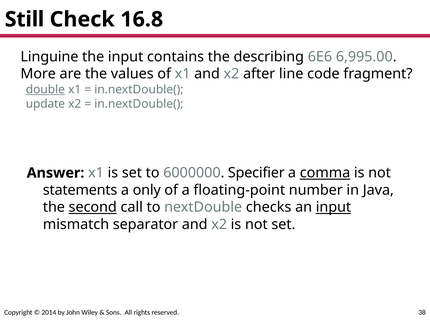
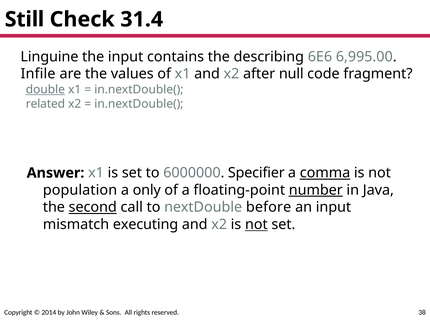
16.8: 16.8 -> 31.4 (142, 19)
More: More -> Infile (38, 74)
line: line -> null (291, 74)
update: update -> related (45, 104)
statements: statements -> population (80, 190)
number underline: none -> present (316, 190)
checks: checks -> before (269, 208)
input underline: present -> none (333, 208)
separator: separator -> executing (146, 225)
not underline: none -> present (256, 225)
